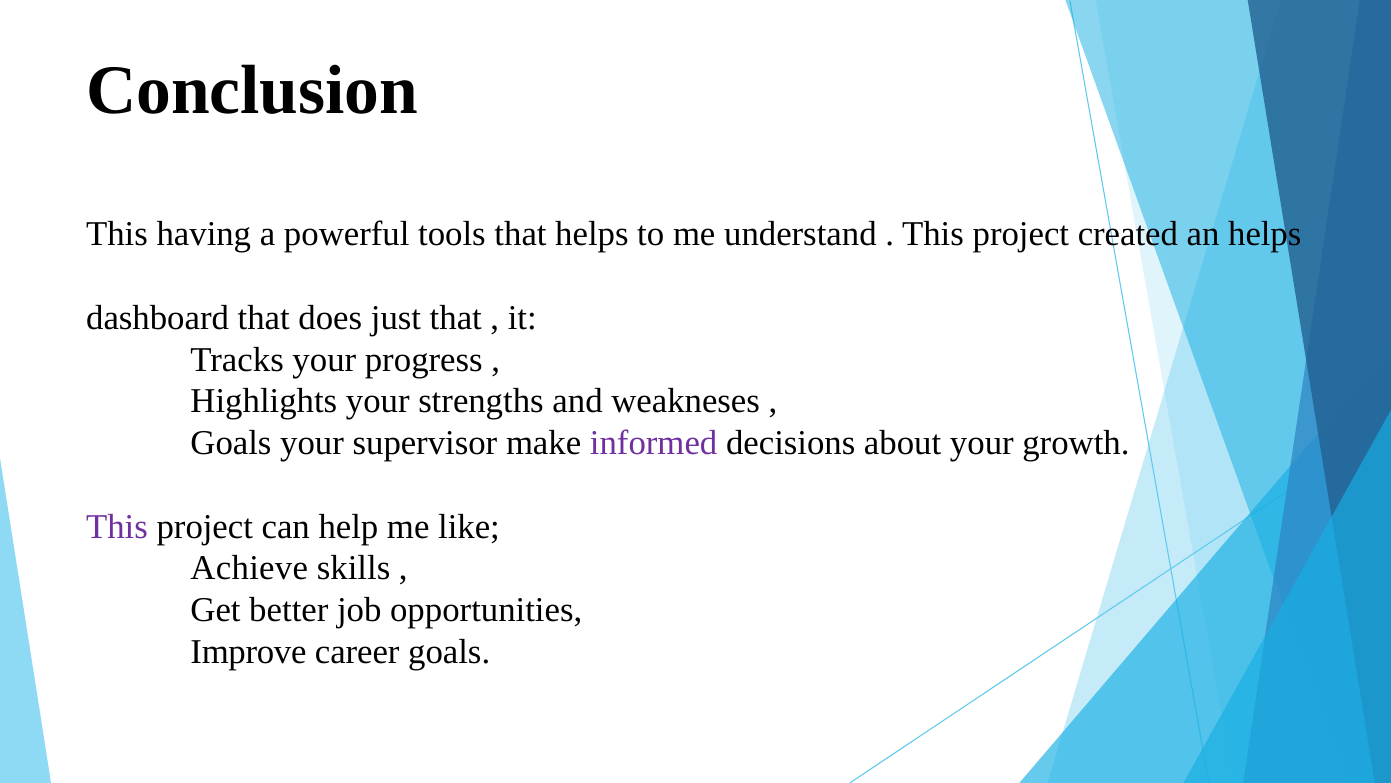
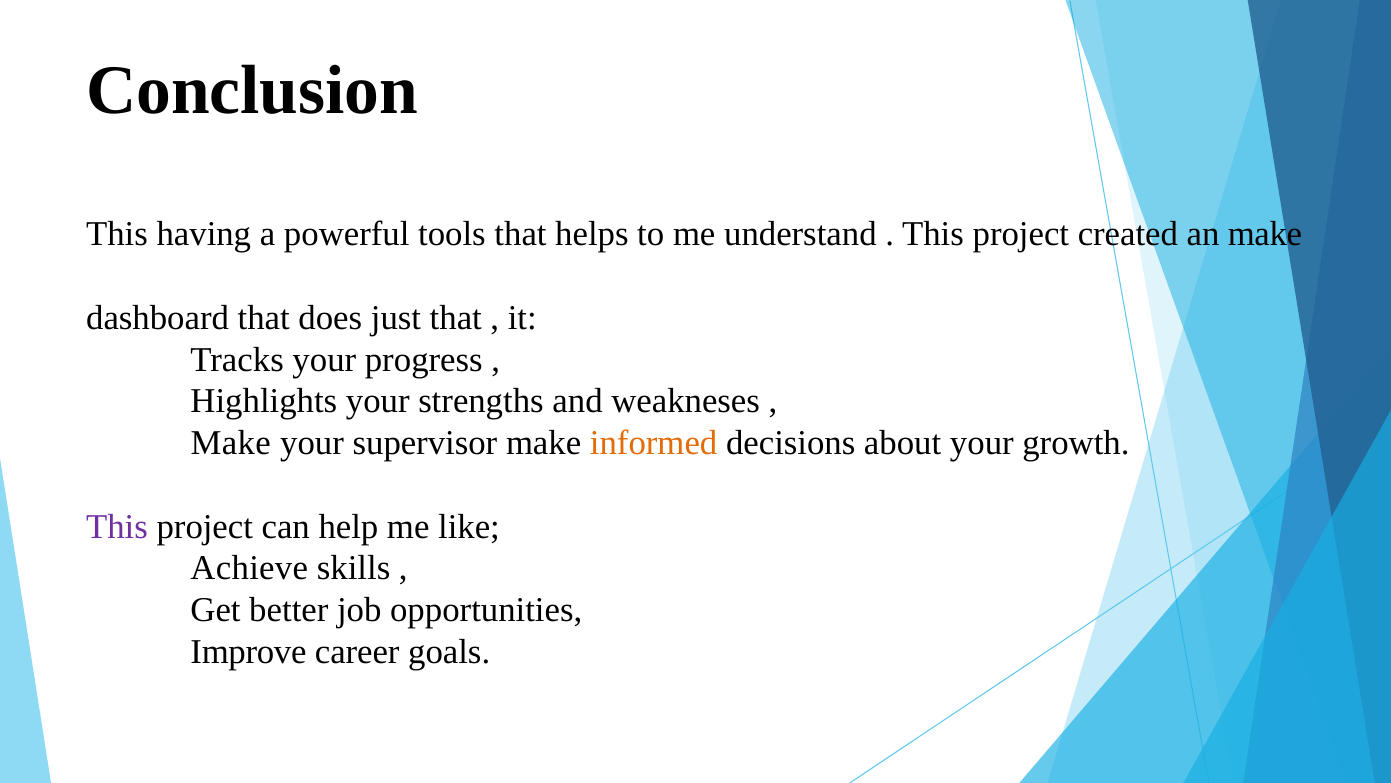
an helps: helps -> make (1265, 234)
Goals: Goals -> Make (231, 443)
informed colour: purple -> orange (654, 443)
